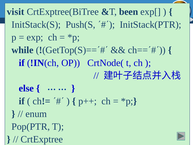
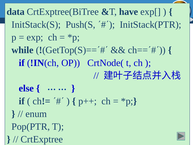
visit: visit -> data (16, 12)
been: been -> have (129, 12)
